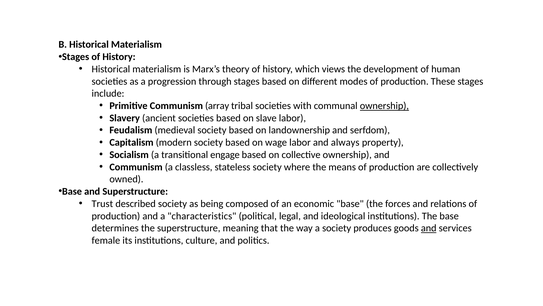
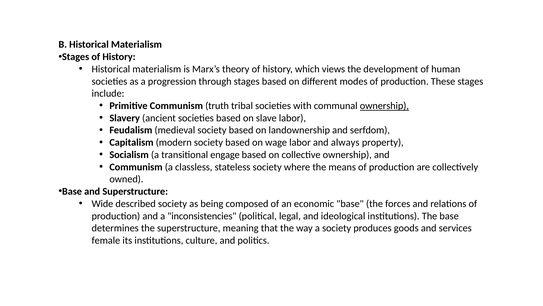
array: array -> truth (217, 106)
Trust: Trust -> Wide (102, 203)
characteristics: characteristics -> inconsistencies (202, 216)
and underline: present -> none (429, 228)
